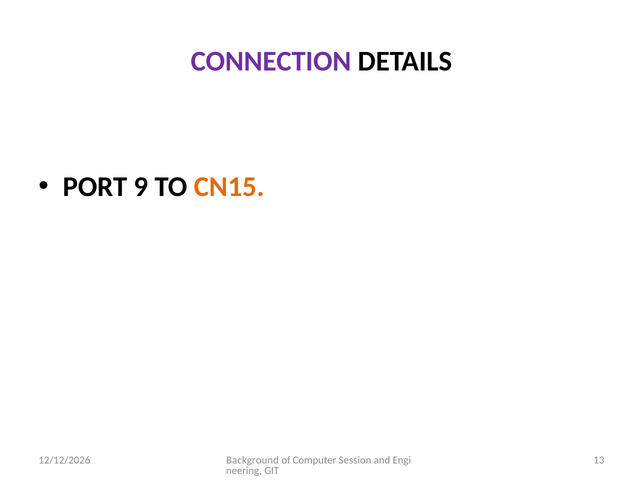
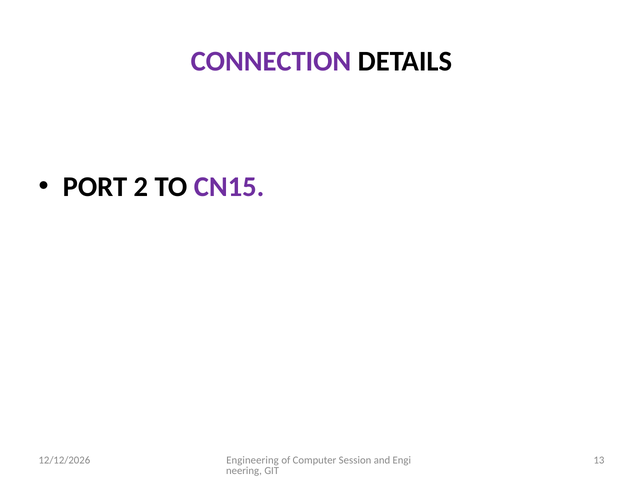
9: 9 -> 2 (141, 187)
CN15 colour: orange -> purple (229, 187)
Background: Background -> Engineering (253, 460)
